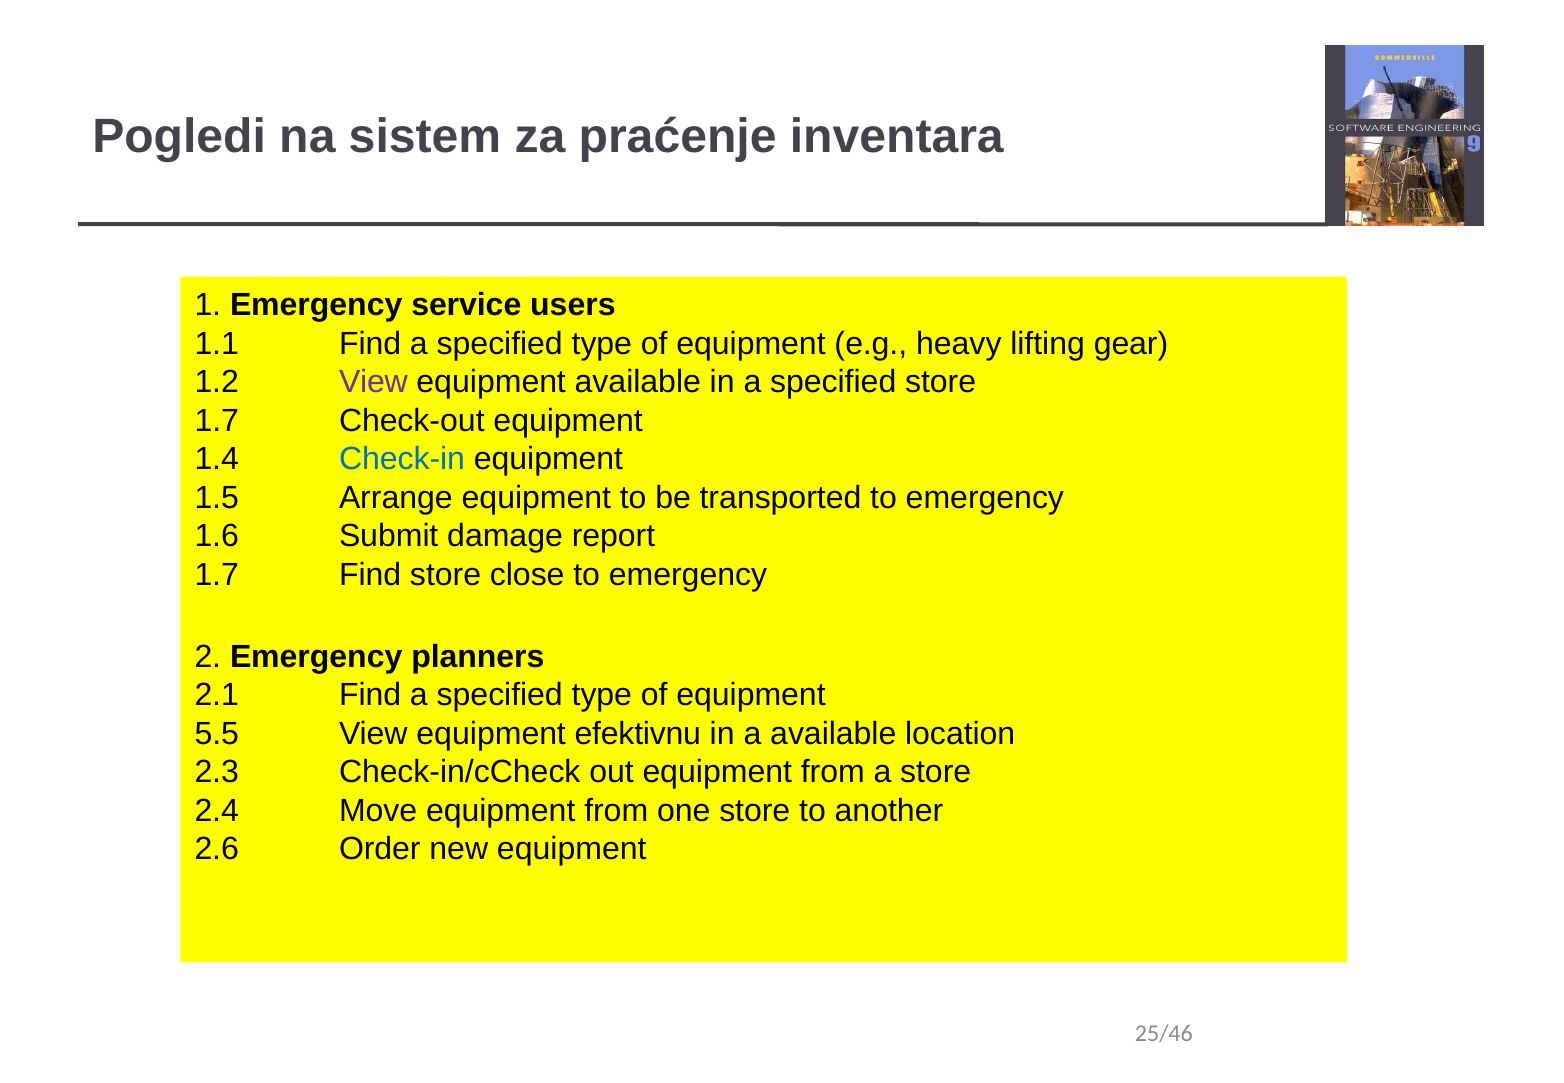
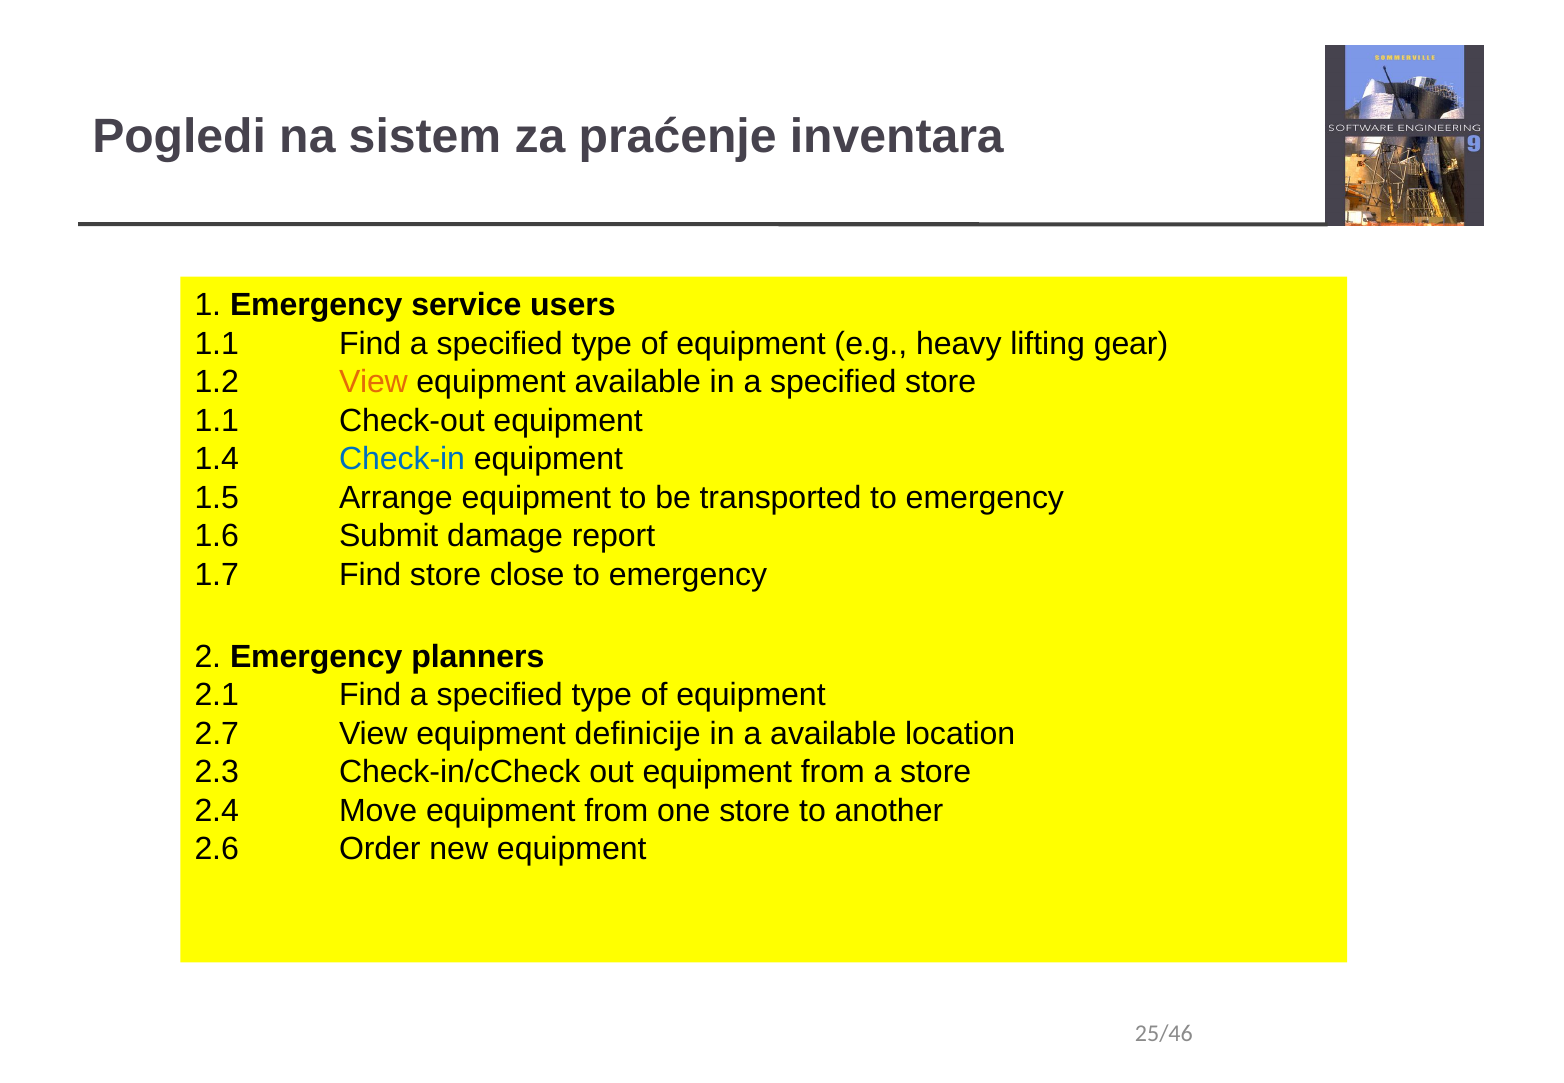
View colour: purple -> orange (373, 382)
1.7: 1.7 -> 1.1 (217, 421)
5.5: 5.5 -> 2.7 (217, 733)
efektivnu: efektivnu -> definicije (638, 733)
